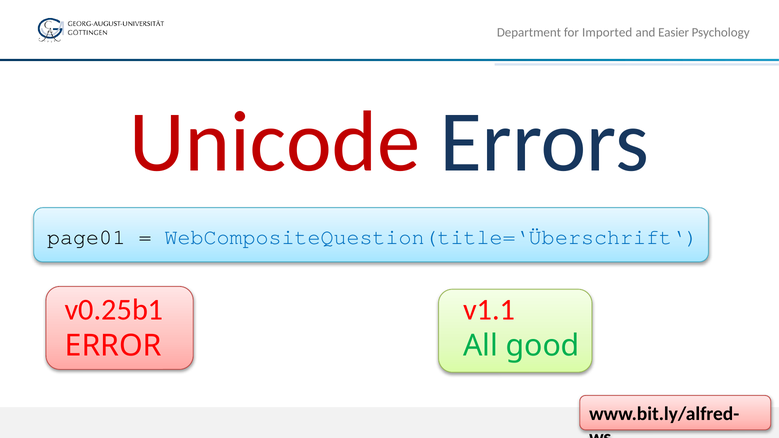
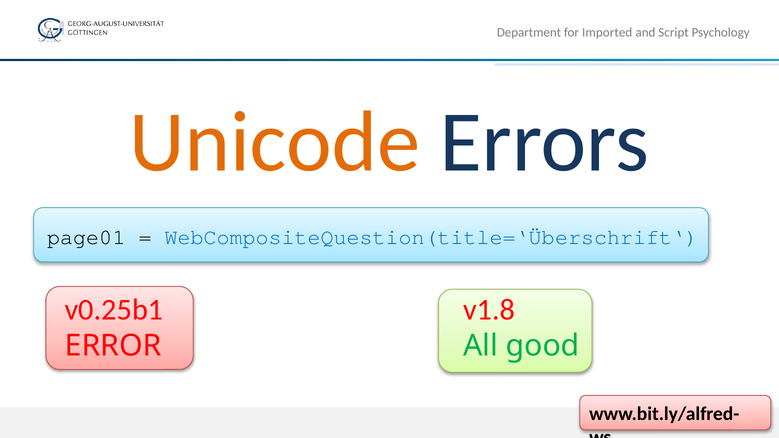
Easier: Easier -> Script (674, 32)
Unicode colour: red -> orange (275, 142)
v1.1: v1.1 -> v1.8 (489, 310)
